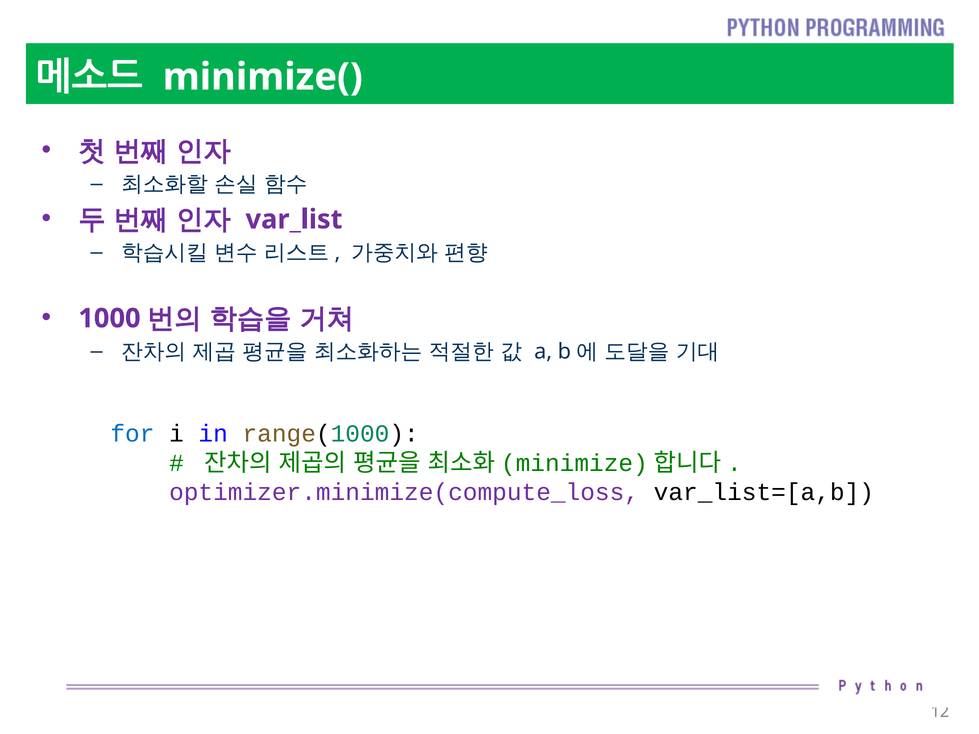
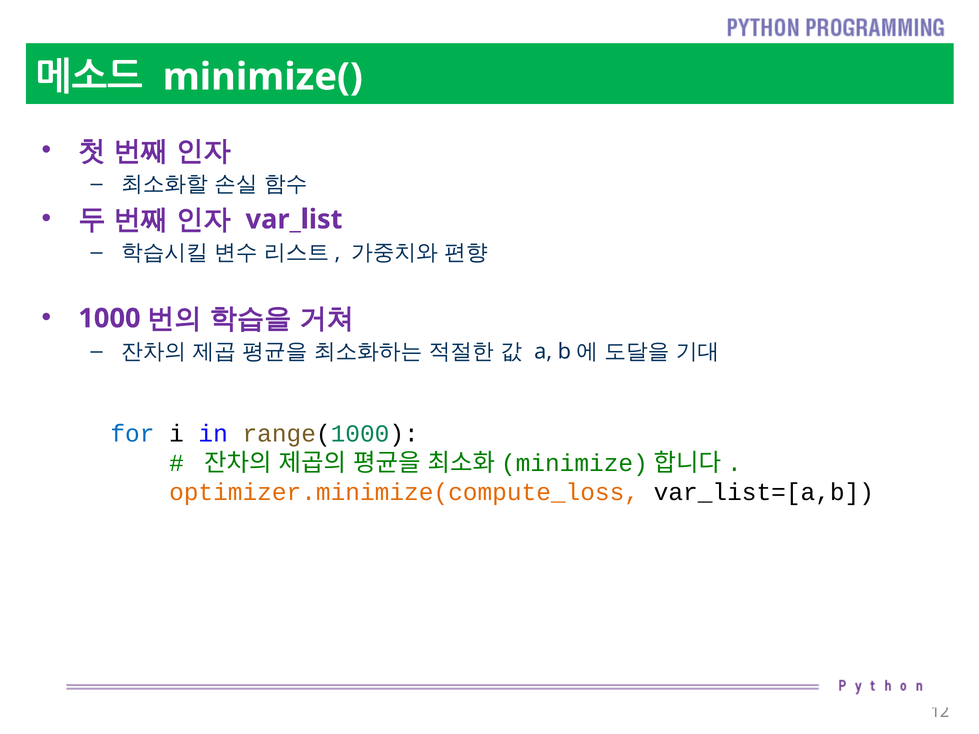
optimizer.minimize(compute_loss colour: purple -> orange (404, 492)
